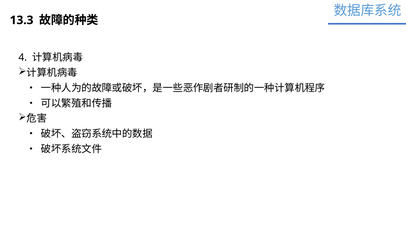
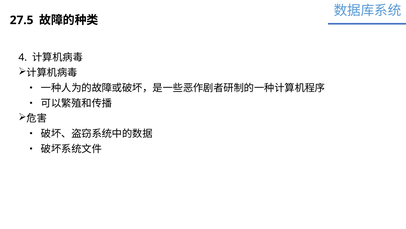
13.3: 13.3 -> 27.5 (22, 20)
